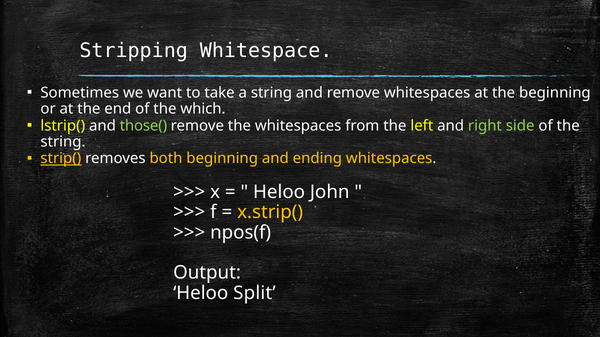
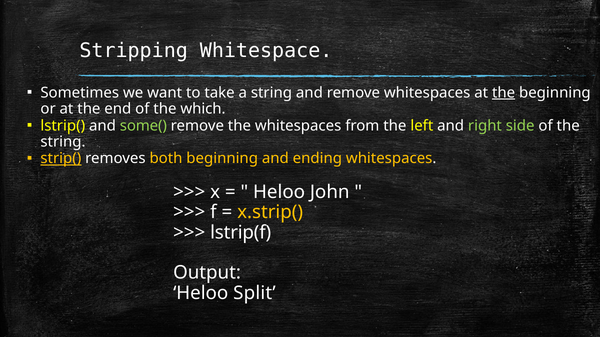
the underline: none -> present (504, 93)
those(: those( -> some( (143, 126)
npos(f: npos(f -> lstrip(f (241, 233)
